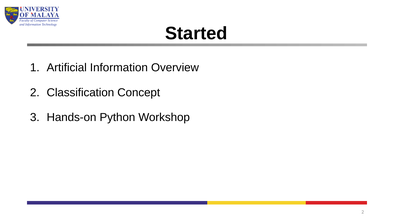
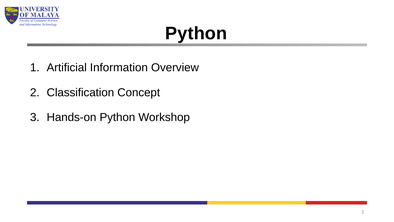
Started: Started -> Python (196, 33)
